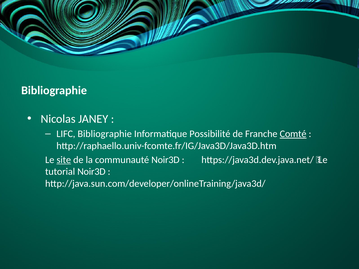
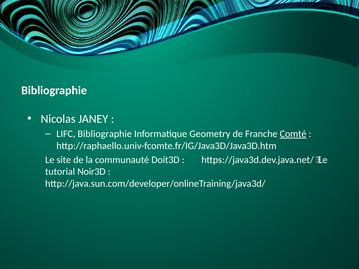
Possibilité: Possibilité -> Geometry (210, 134)
site underline: present -> none (64, 160)
communauté Noir3D: Noir3D -> Doit3D (165, 160)
